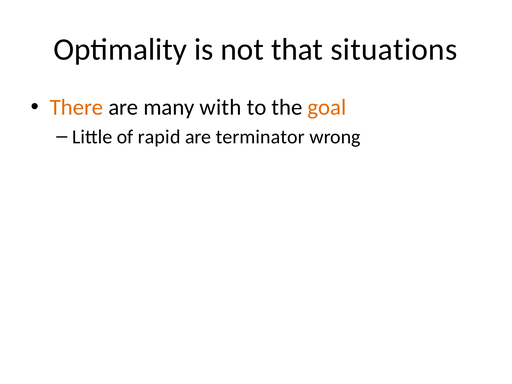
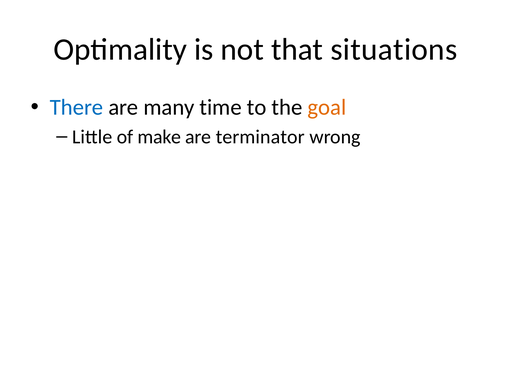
There colour: orange -> blue (77, 107)
with: with -> time (221, 107)
rapid: rapid -> make (159, 137)
